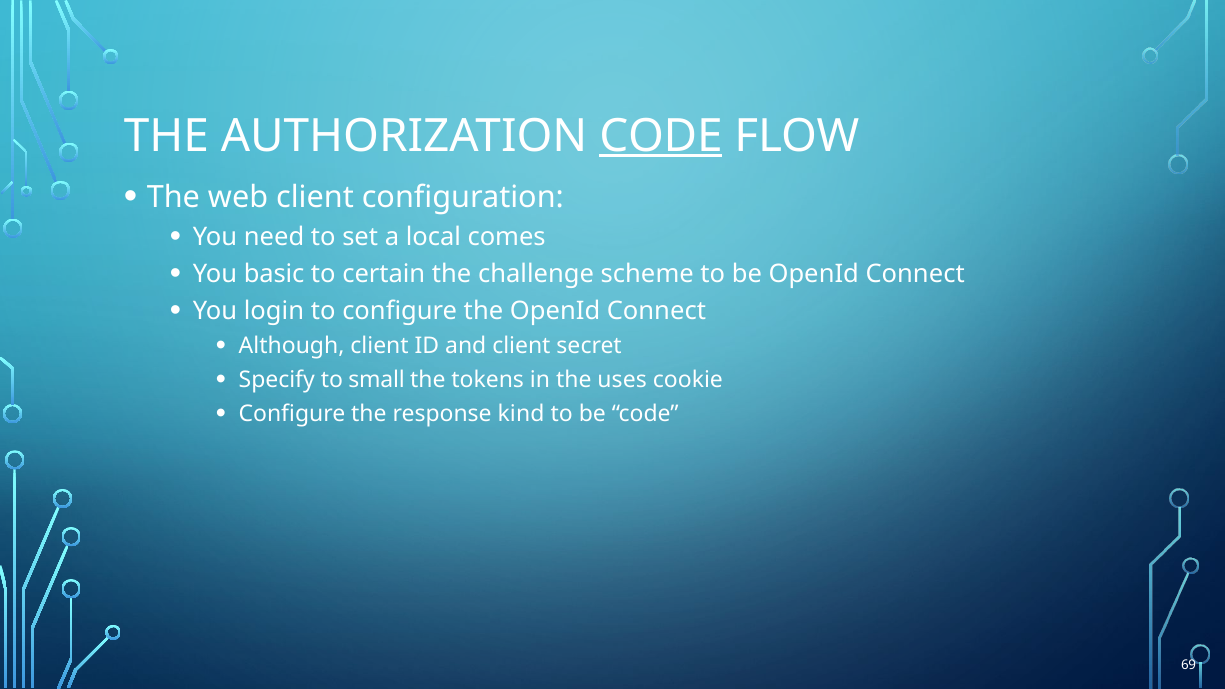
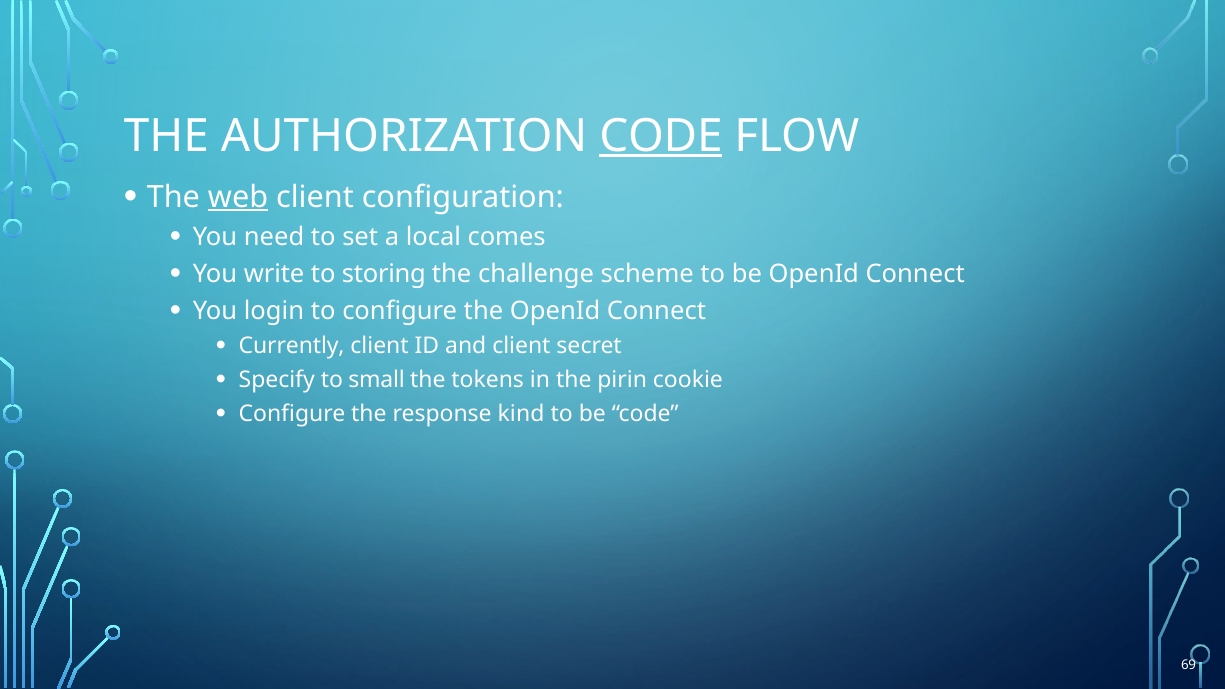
web underline: none -> present (238, 197)
basic: basic -> write (274, 274)
certain: certain -> storing (384, 274)
Although: Although -> Currently (292, 346)
uses: uses -> pirin (622, 380)
